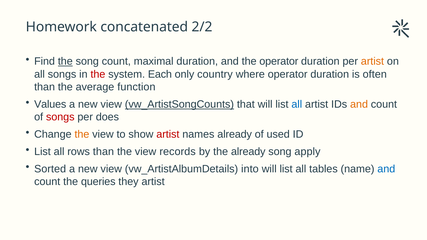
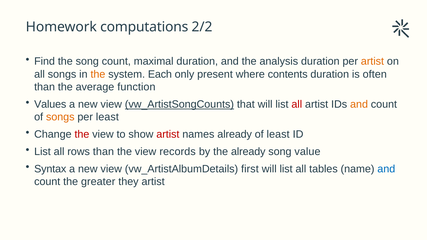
concatenated: concatenated -> computations (144, 27)
the underline: present -> none (65, 62)
the operator: operator -> analysis (279, 62)
the colour: red -> orange (98, 74)
country: country -> present (215, 74)
where operator: operator -> contents (288, 74)
all colour: blue -> red (297, 104)
songs colour: red -> orange (60, 117)
per does: does -> least (107, 117)
the colour: orange -> red (82, 134)
of used: used -> least (278, 134)
apply: apply -> value (307, 152)
Sorted: Sorted -> Syntax (50, 169)
into: into -> first (250, 169)
queries: queries -> greater (98, 182)
